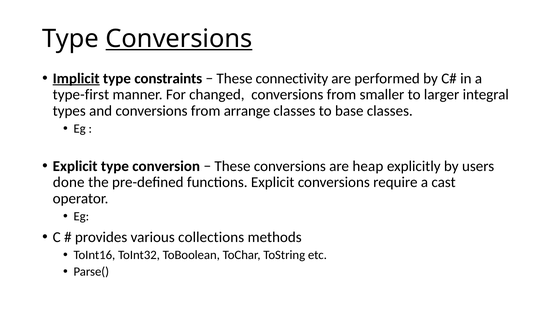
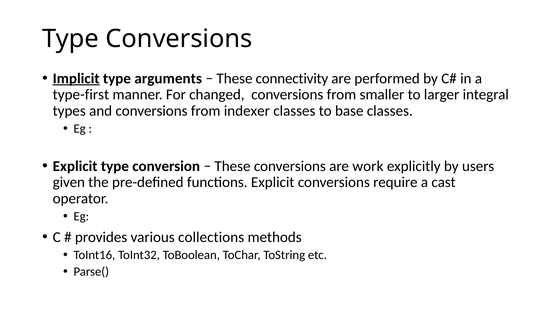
Conversions underline: present -> none (179, 39)
constraints: constraints -> arguments (168, 78)
arrange: arrange -> indexer (247, 111)
heap: heap -> work (368, 166)
done: done -> given (69, 182)
